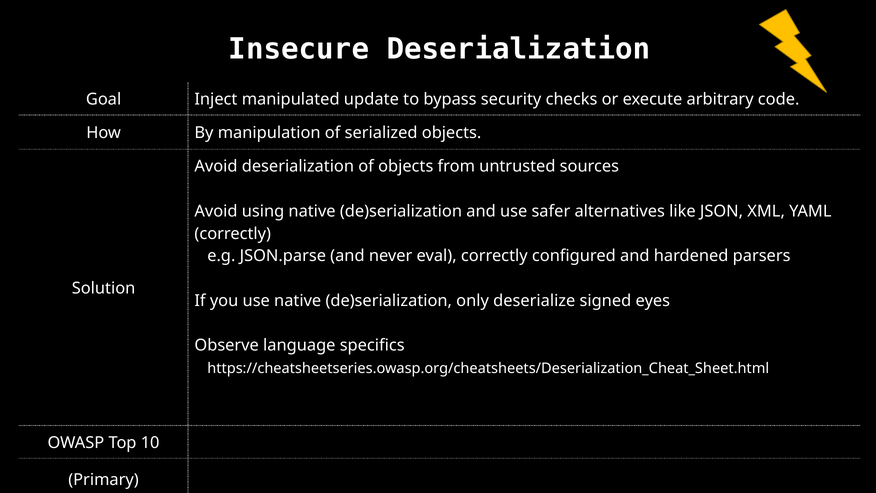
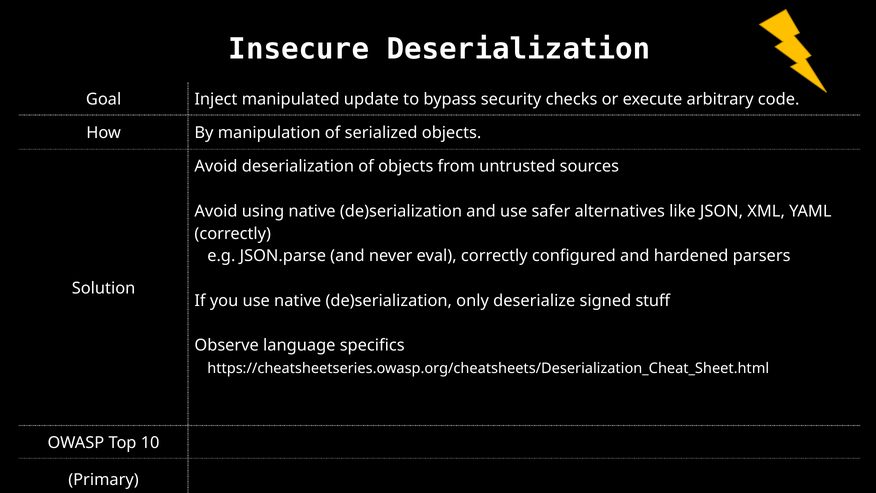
eyes: eyes -> stuff (653, 301)
